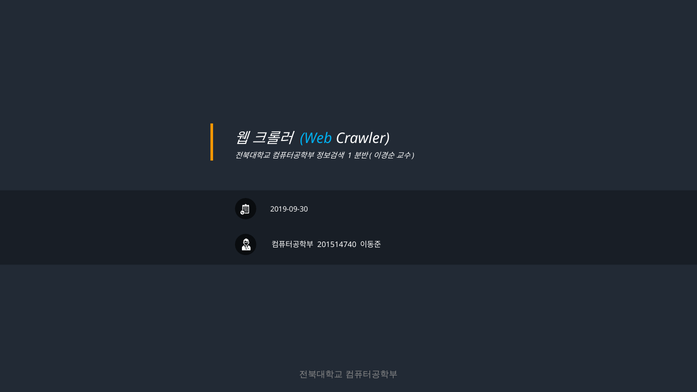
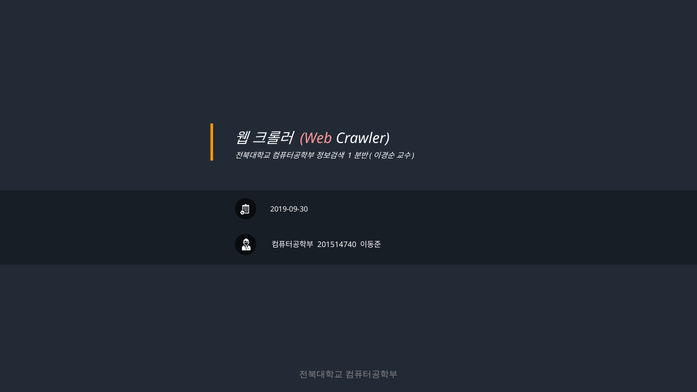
Web colour: light blue -> pink (316, 139)
